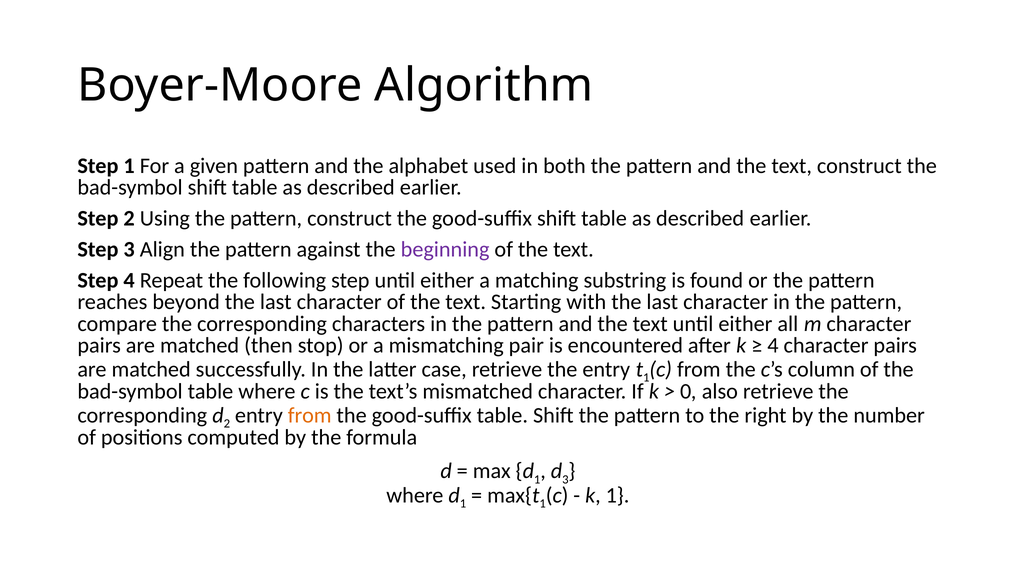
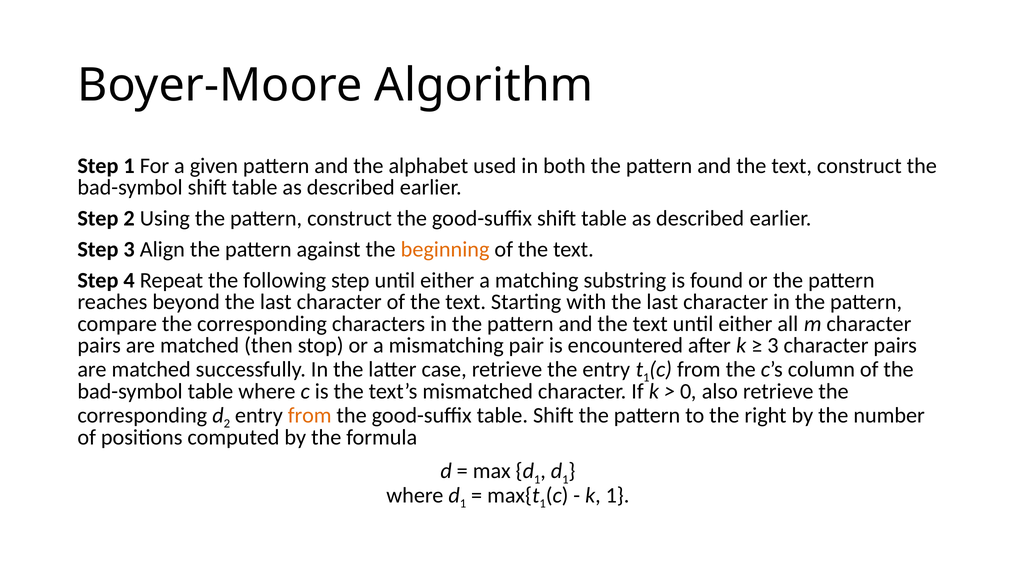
beginning colour: purple -> orange (445, 250)
4: 4 -> 3 (773, 346)
3: 3 -> 1 (565, 480)
